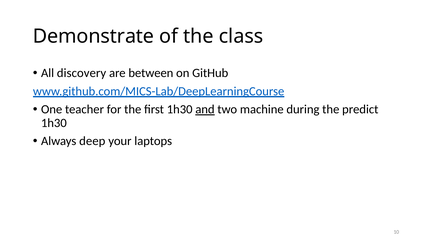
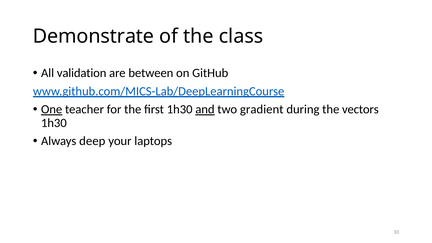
discovery: discovery -> validation (82, 73)
One underline: none -> present (52, 109)
machine: machine -> gradient (262, 109)
predict: predict -> vectors (360, 109)
